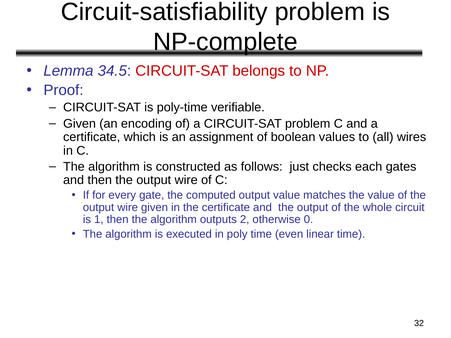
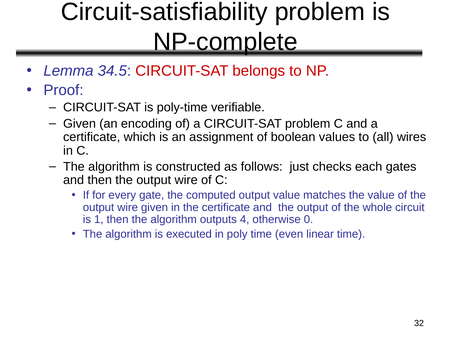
2: 2 -> 4 (245, 220)
